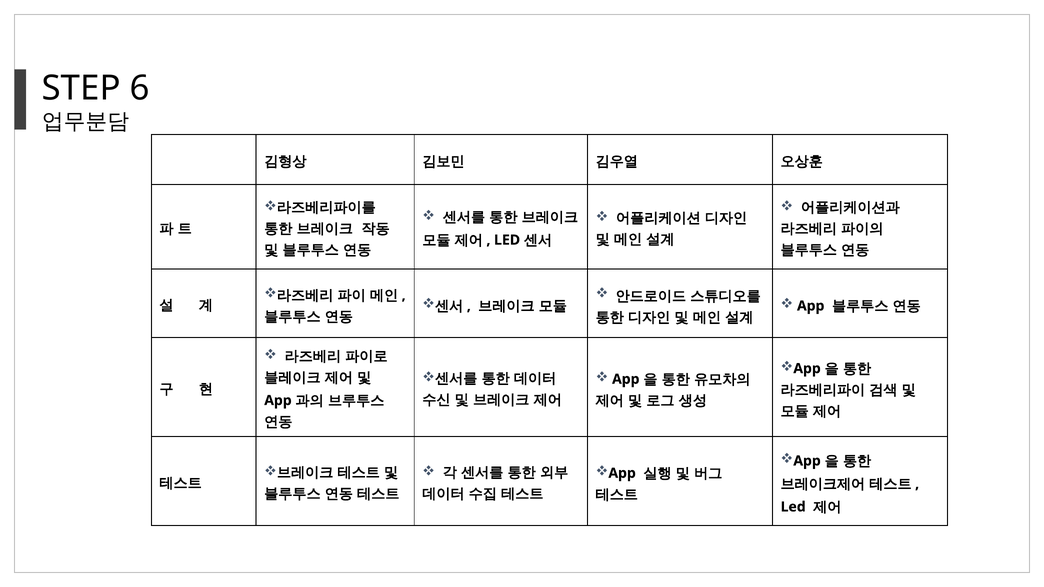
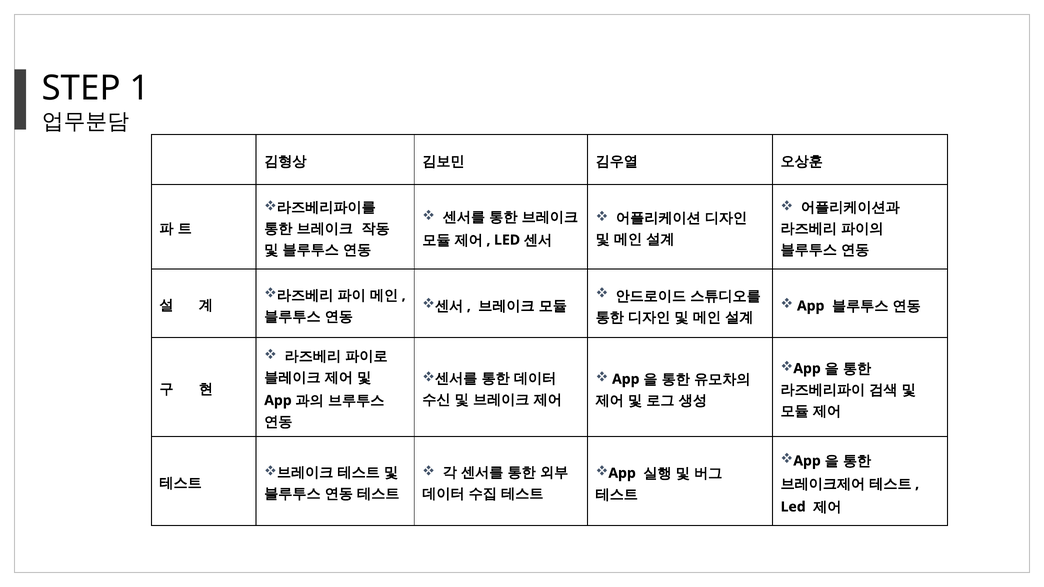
6: 6 -> 1 (140, 88)
